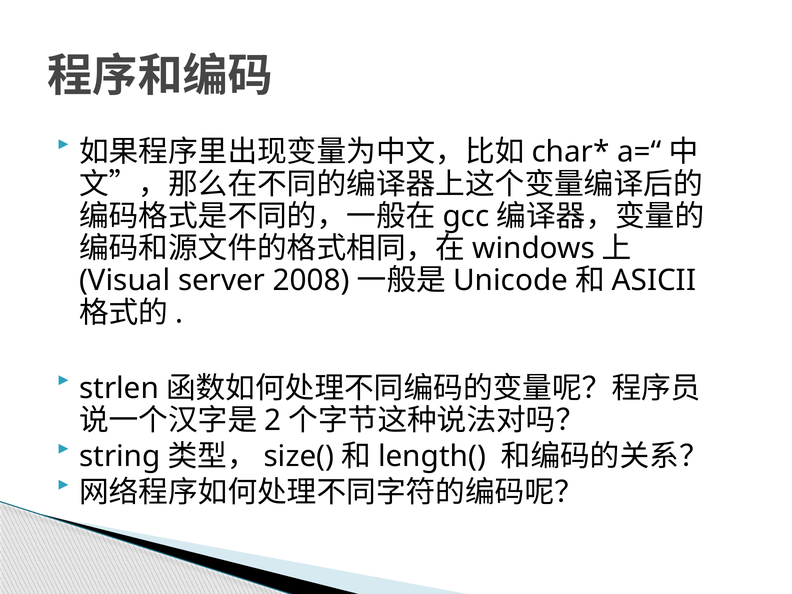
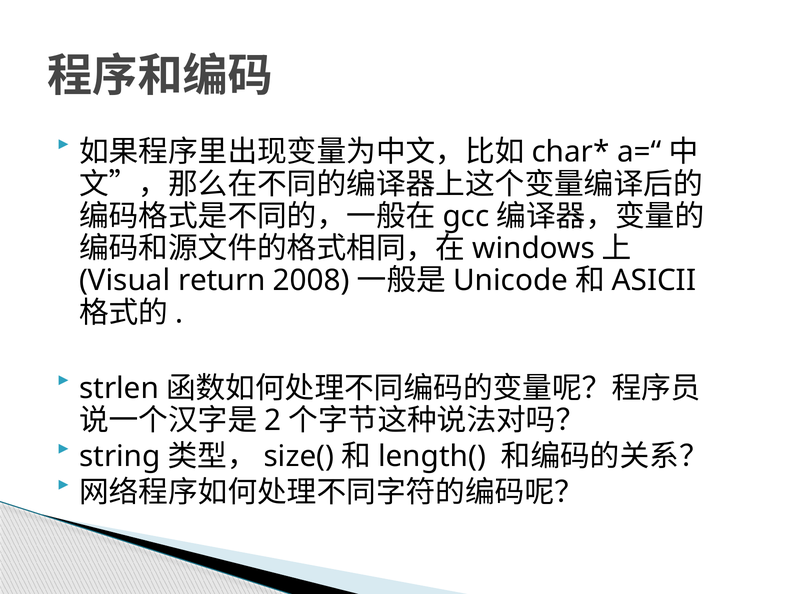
server: server -> return (222, 281)
